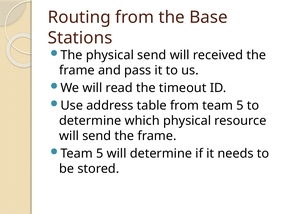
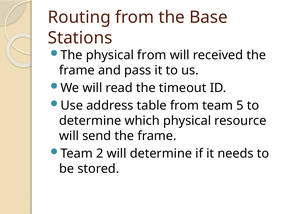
physical send: send -> from (152, 55)
5: 5 -> 2 (100, 154)
